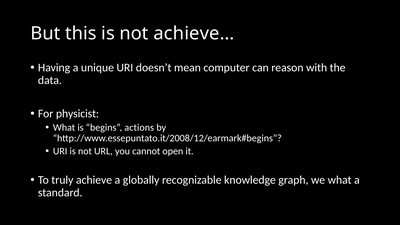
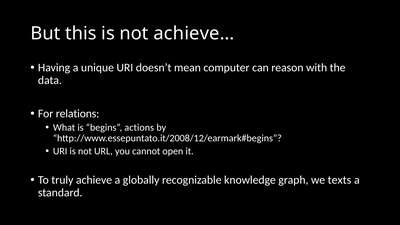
physicist: physicist -> relations (78, 114)
we what: what -> texts (340, 180)
